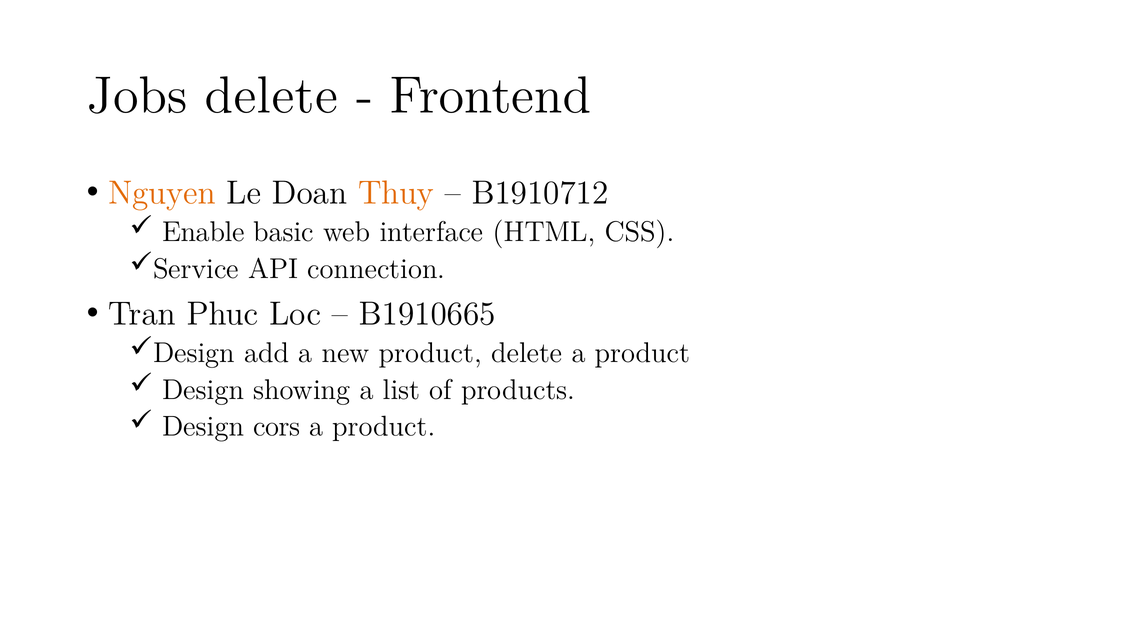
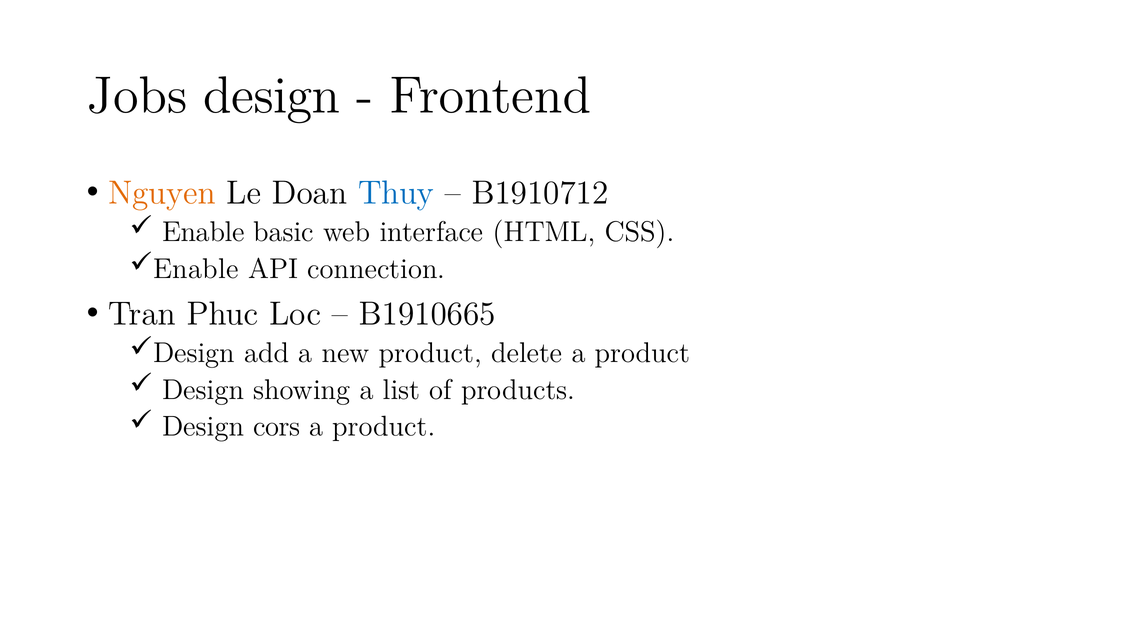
Jobs delete: delete -> design (272, 96)
Thuy colour: orange -> blue (396, 193)
Service: Service -> Enable (196, 268)
